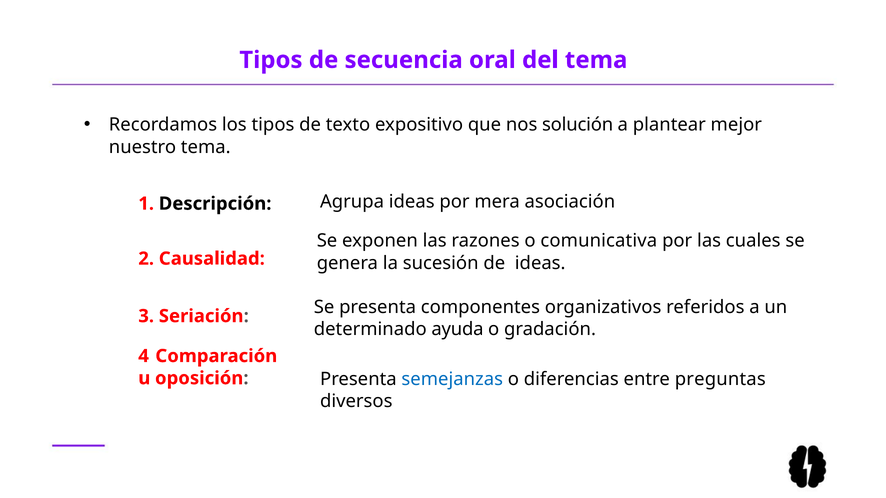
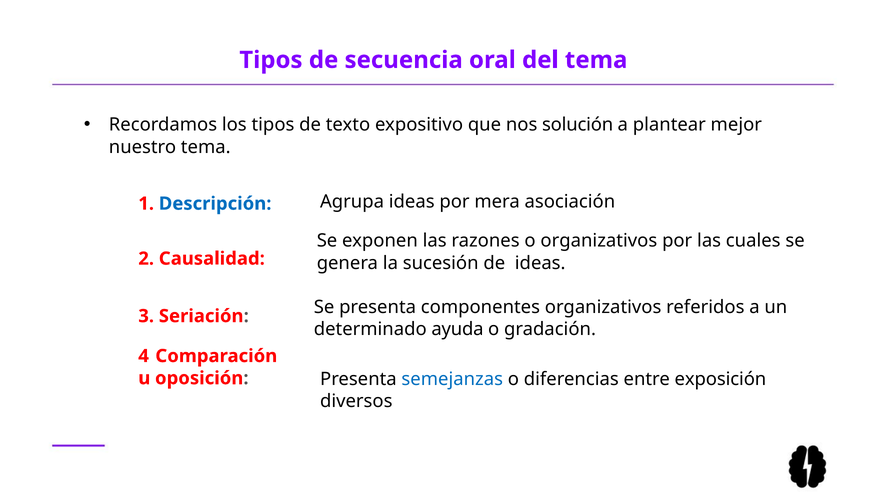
Descripción colour: black -> blue (215, 204)
o comunicativa: comunicativa -> organizativos (599, 241)
preguntas: preguntas -> exposición (720, 379)
